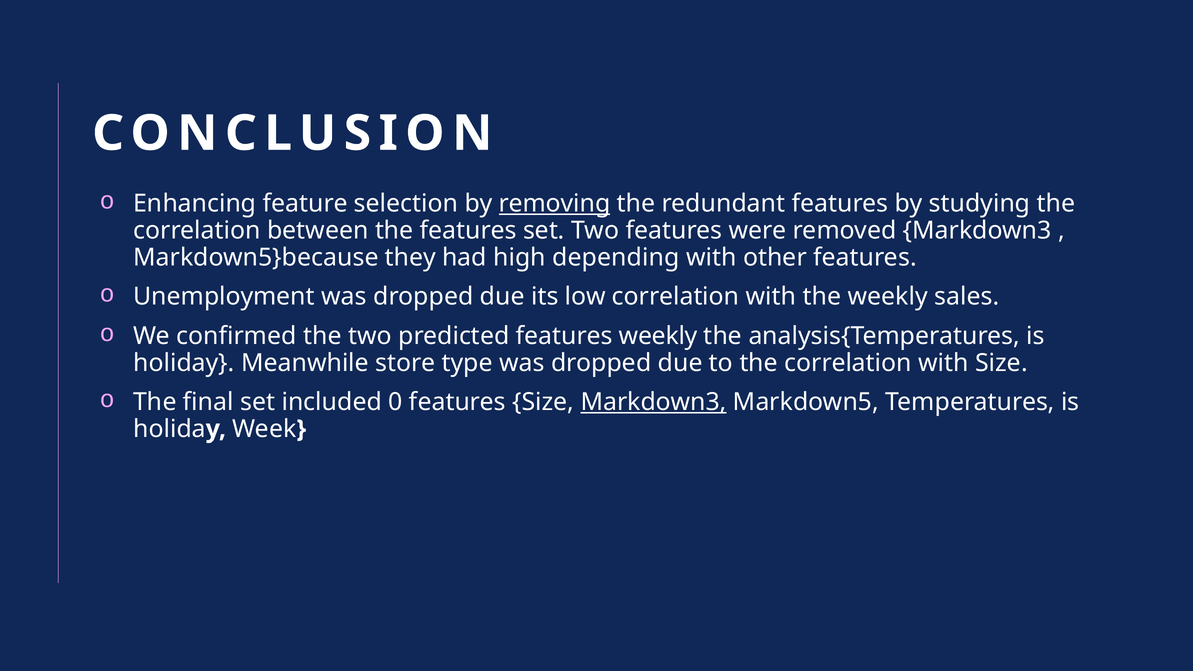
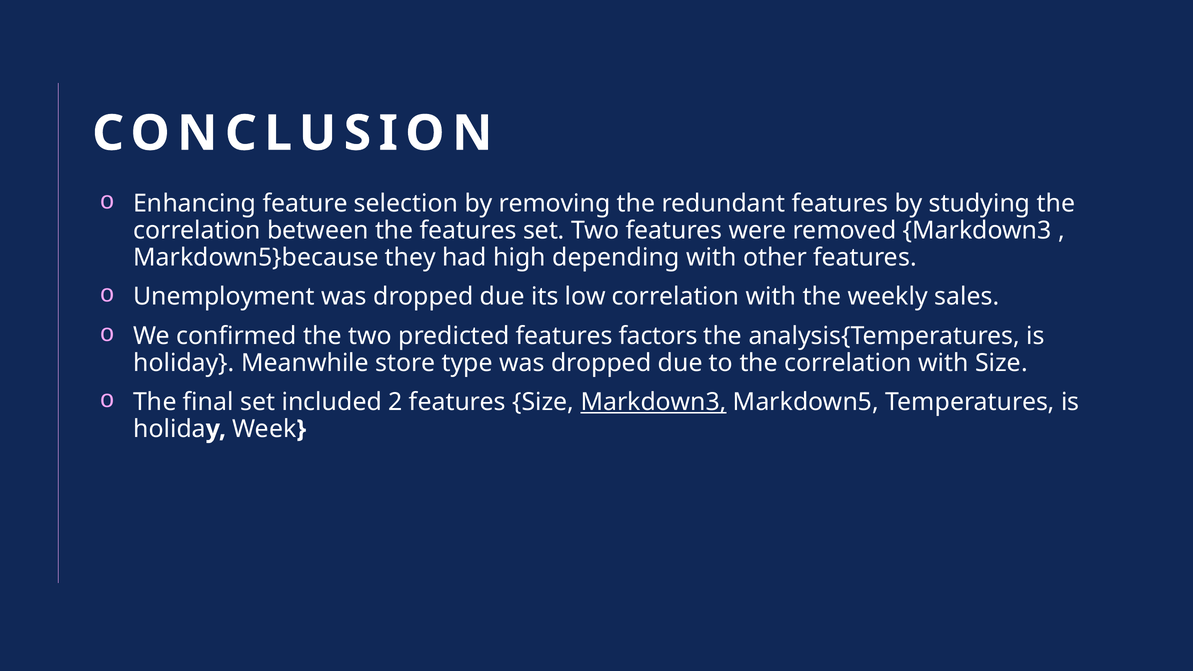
removing underline: present -> none (555, 204)
features weekly: weekly -> factors (658, 336)
0: 0 -> 2 (395, 402)
